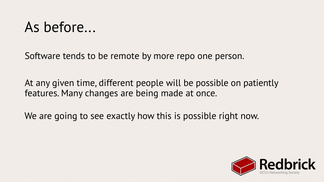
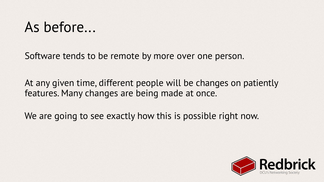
repo: repo -> over (186, 56)
be possible: possible -> changes (212, 83)
